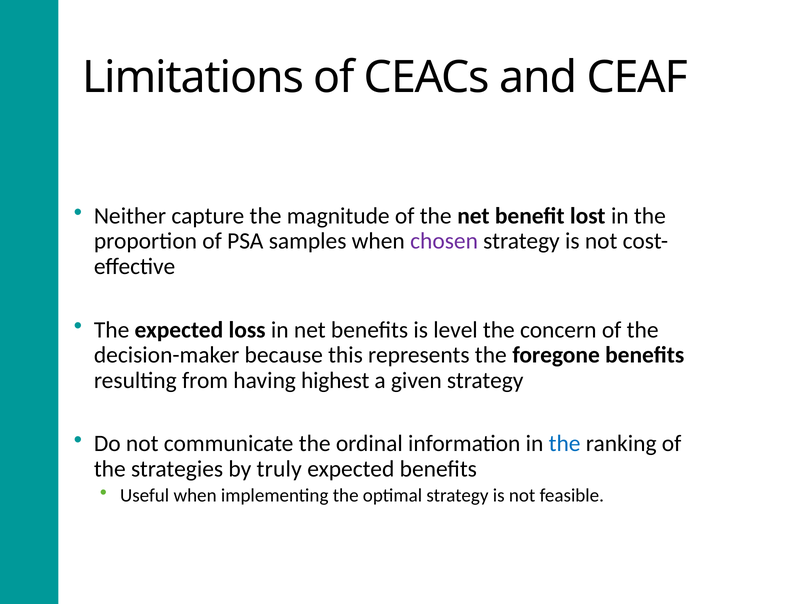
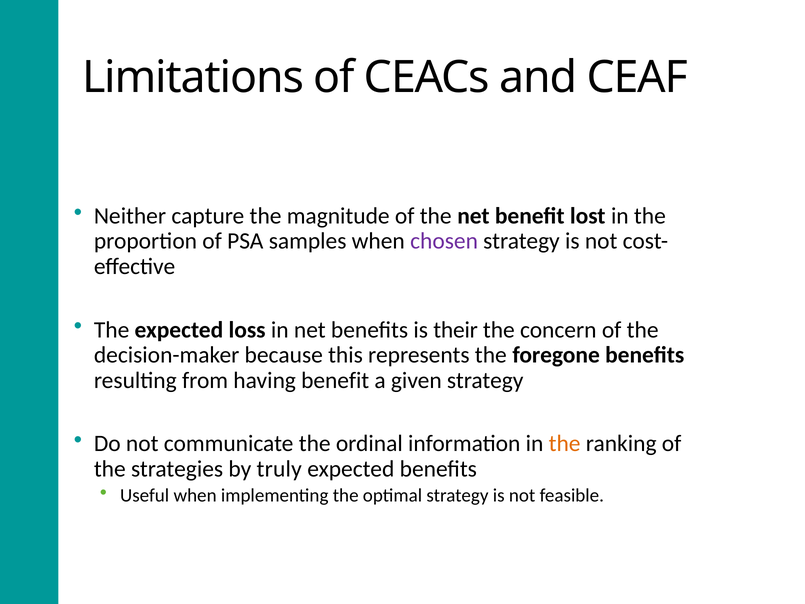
level: level -> their (456, 330)
having highest: highest -> benefit (335, 380)
the colour: blue -> orange (565, 444)
